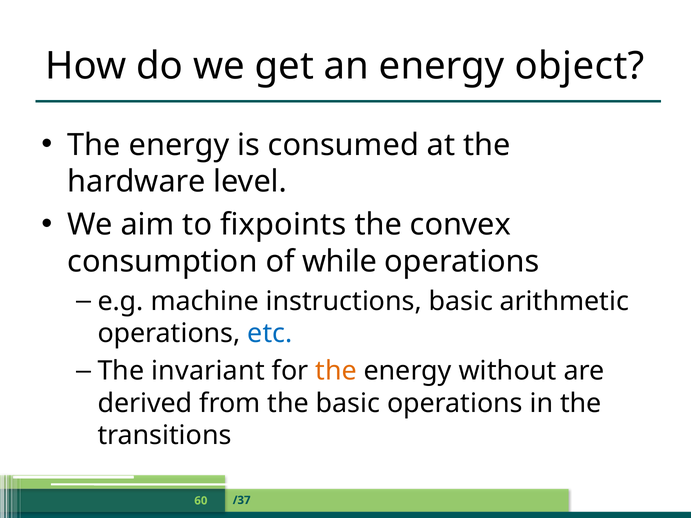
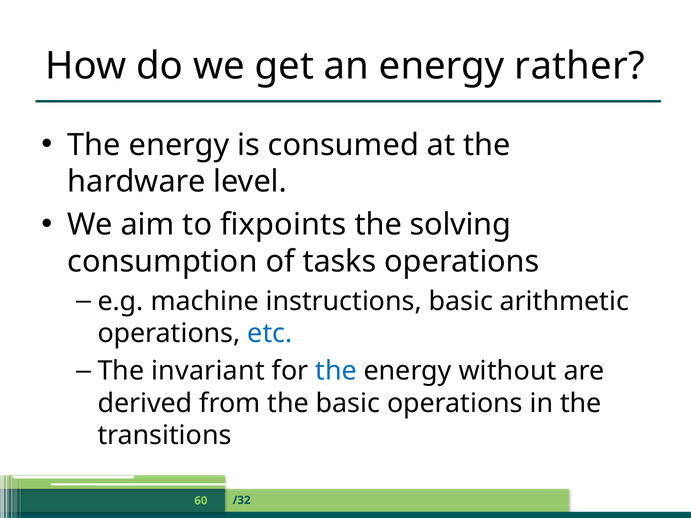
object: object -> rather (580, 66)
convex: convex -> solving (460, 225)
while: while -> tasks (340, 262)
the colour: orange -> blue (336, 371)
/37: /37 -> /32 (242, 500)
